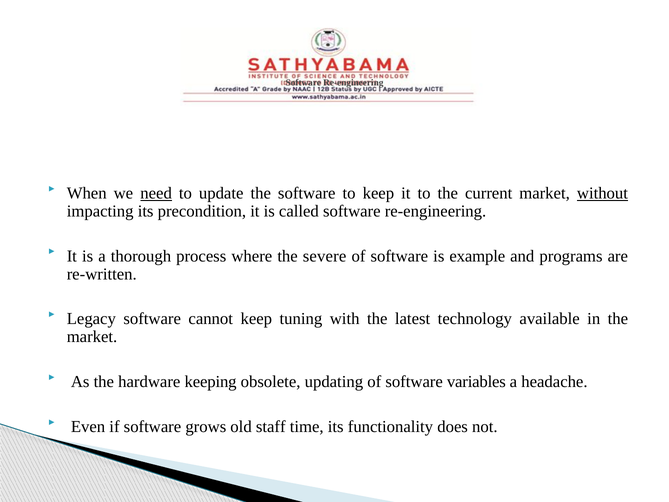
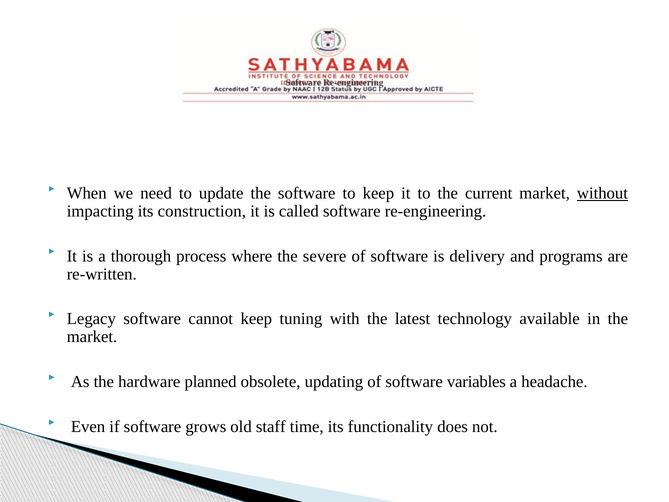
need underline: present -> none (156, 193)
precondition: precondition -> construction (202, 211)
example: example -> delivery (477, 256)
keeping: keeping -> planned (211, 382)
